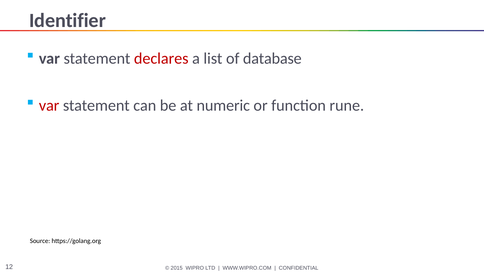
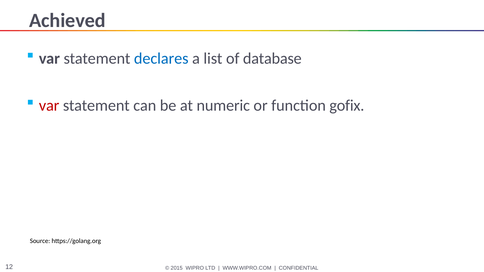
Identifier: Identifier -> Achieved (67, 20)
declares colour: red -> blue (161, 59)
rune: rune -> gofix (347, 105)
